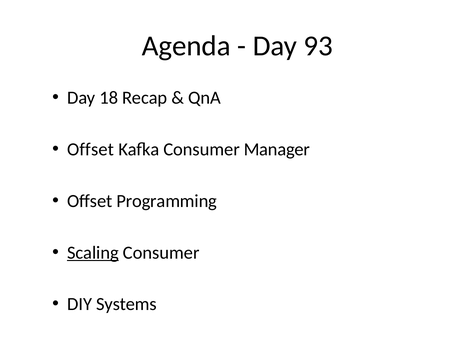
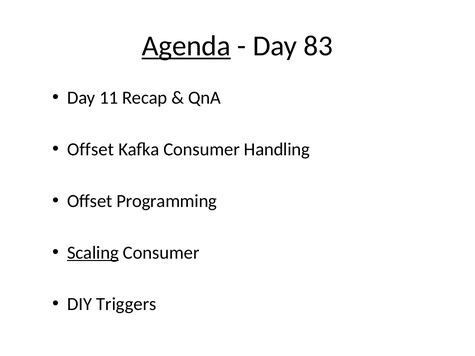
Agenda underline: none -> present (186, 46)
93: 93 -> 83 (318, 46)
18: 18 -> 11 (109, 98)
Manager: Manager -> Handling (277, 149)
Systems: Systems -> Triggers (126, 304)
